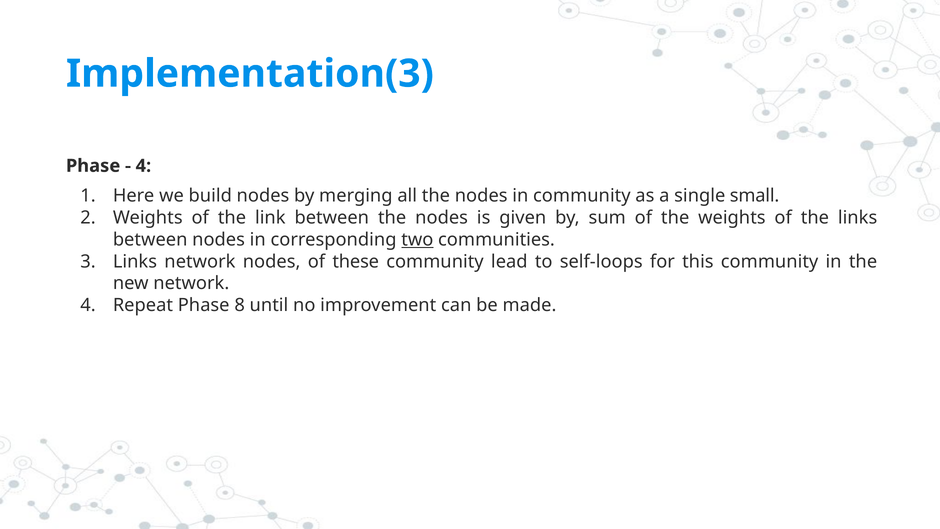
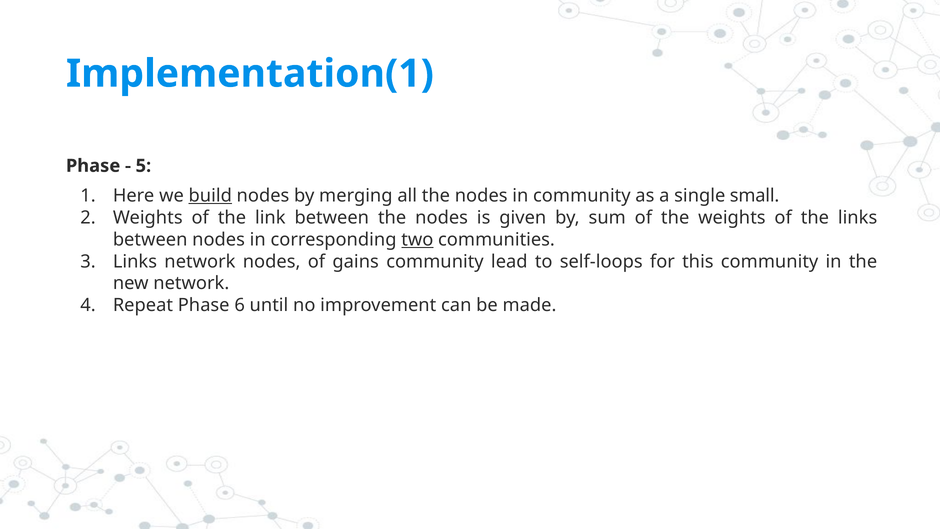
Implementation(3: Implementation(3 -> Implementation(1 (250, 74)
4: 4 -> 5 (143, 166)
build underline: none -> present (210, 196)
these: these -> gains (356, 261)
8: 8 -> 6 (240, 305)
